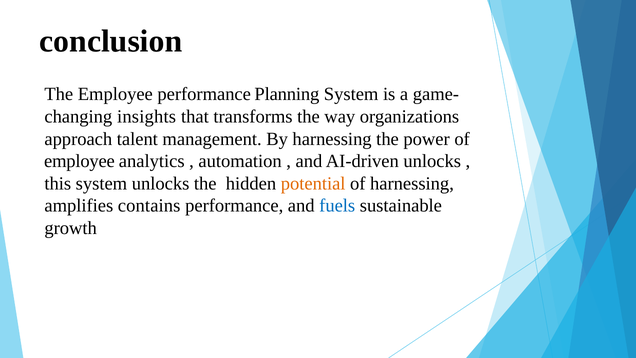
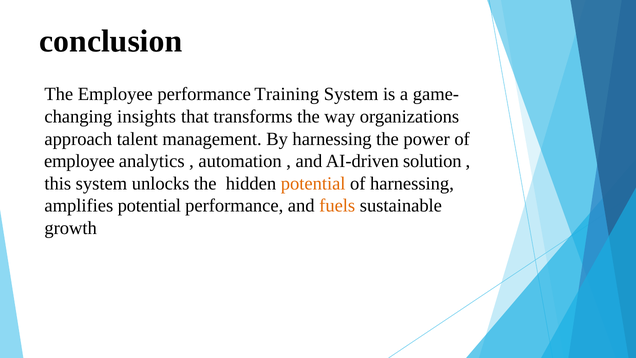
Planning: Planning -> Training (287, 94)
AI-driven unlocks: unlocks -> solution (432, 161)
amplifies contains: contains -> potential (149, 206)
fuels colour: blue -> orange (337, 206)
